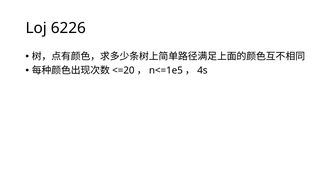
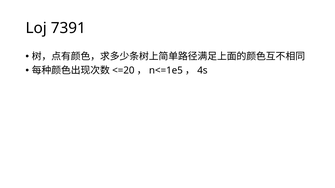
6226: 6226 -> 7391 (68, 28)
